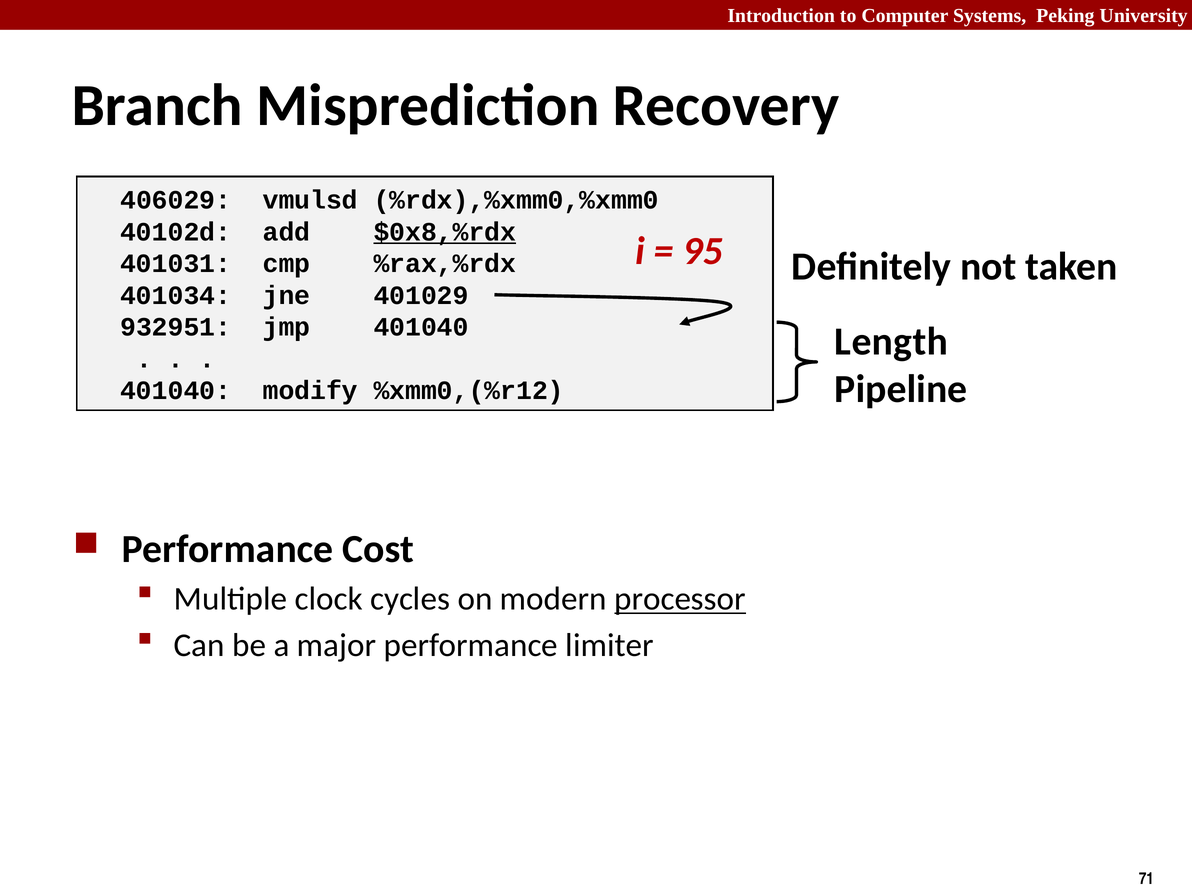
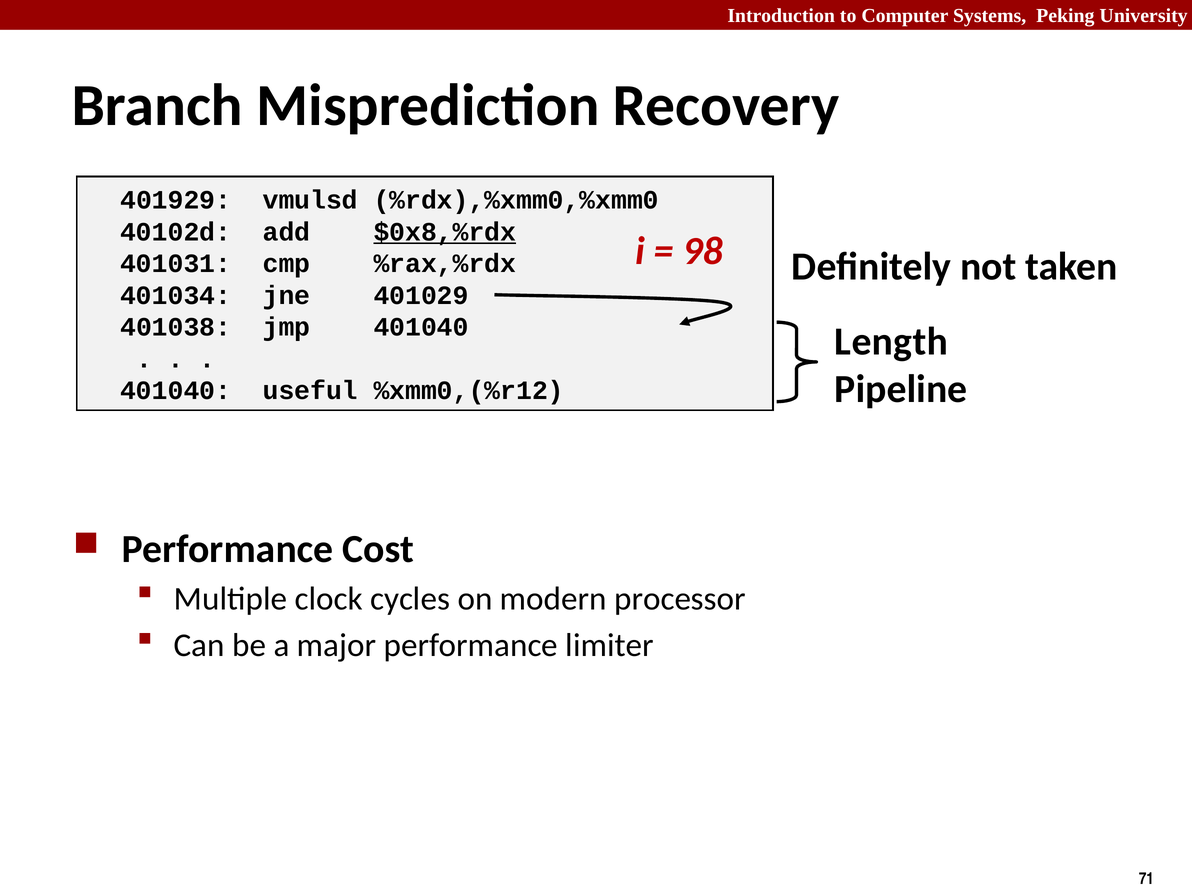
406029: 406029 -> 401929 (176, 200)
95: 95 -> 98 (703, 251)
932951: 932951 -> 401038 (176, 327)
modify: modify -> useful (310, 391)
processor underline: present -> none (680, 599)
